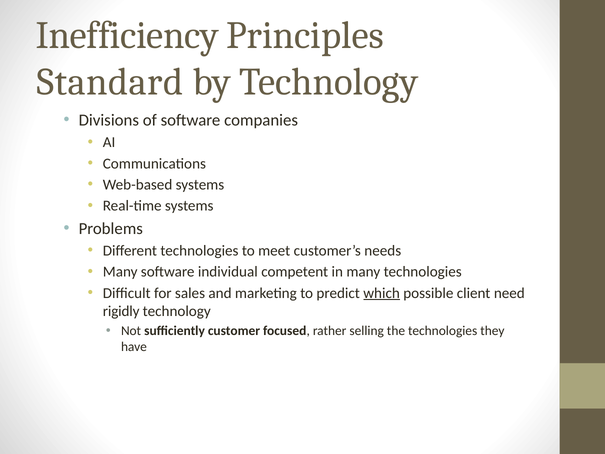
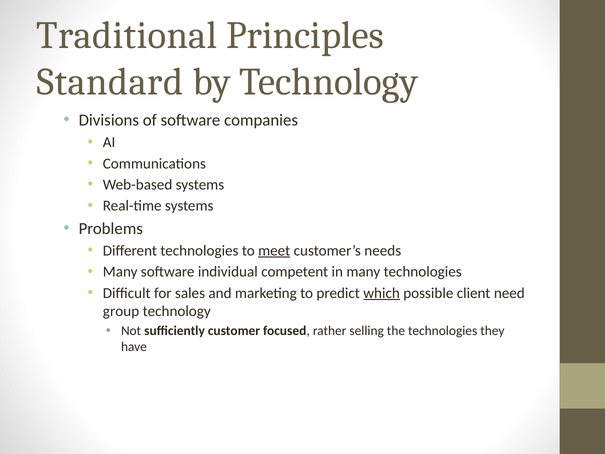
Inefficiency: Inefficiency -> Traditional (127, 35)
meet underline: none -> present (274, 251)
rigidly: rigidly -> group (121, 311)
